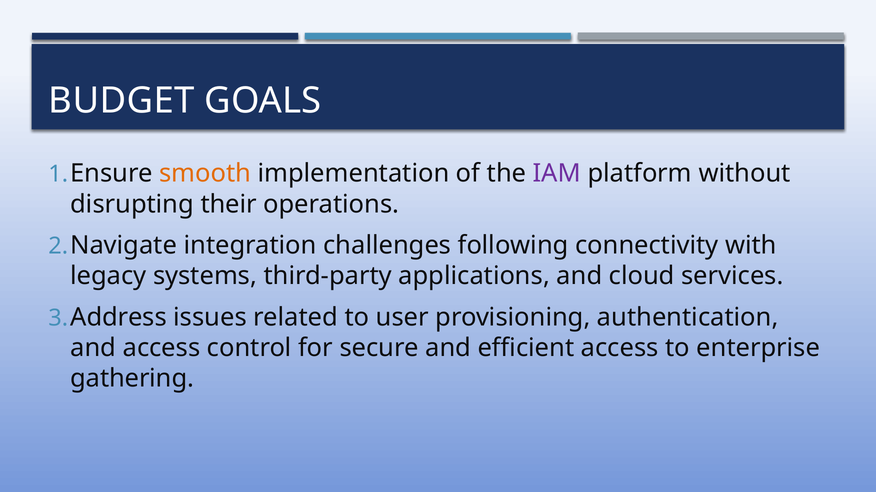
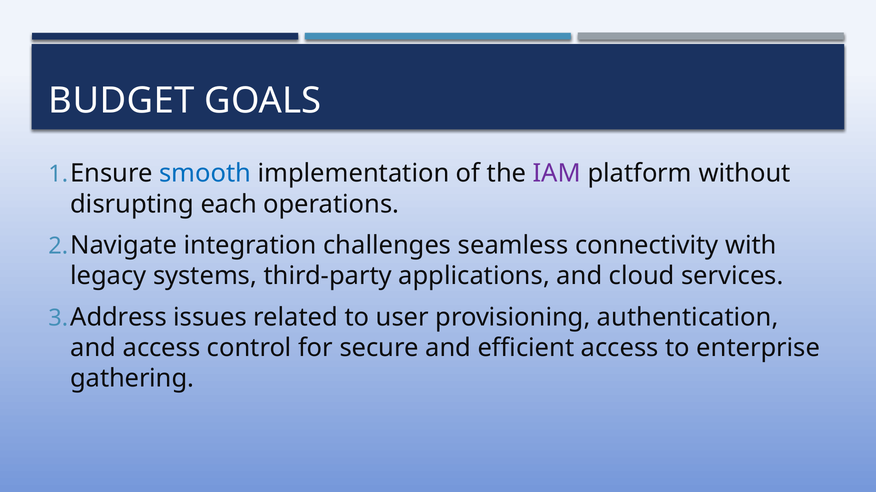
smooth colour: orange -> blue (205, 174)
their: their -> each (229, 204)
following: following -> seamless (513, 246)
